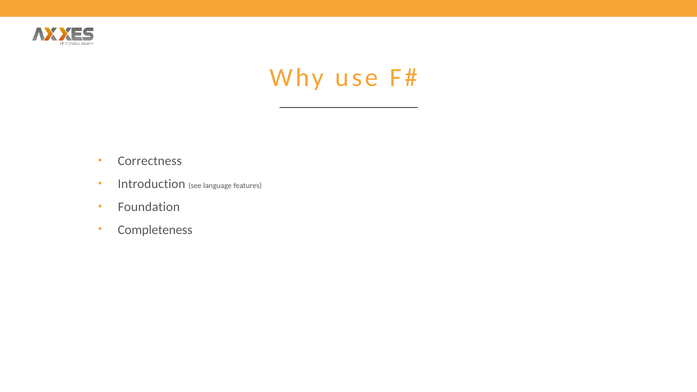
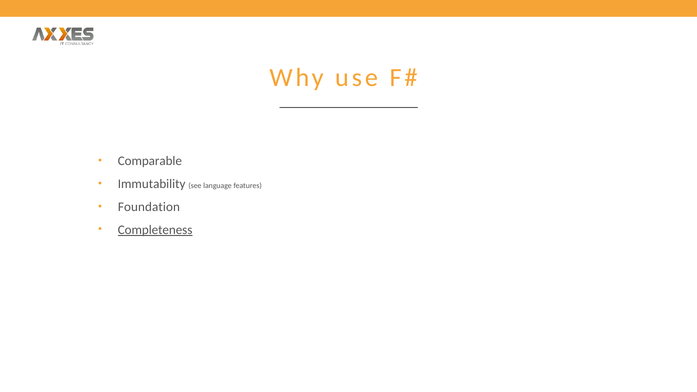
Correctness: Correctness -> Comparable (150, 161)
Introduction: Introduction -> Immutability (152, 184)
Completeness underline: none -> present (155, 230)
